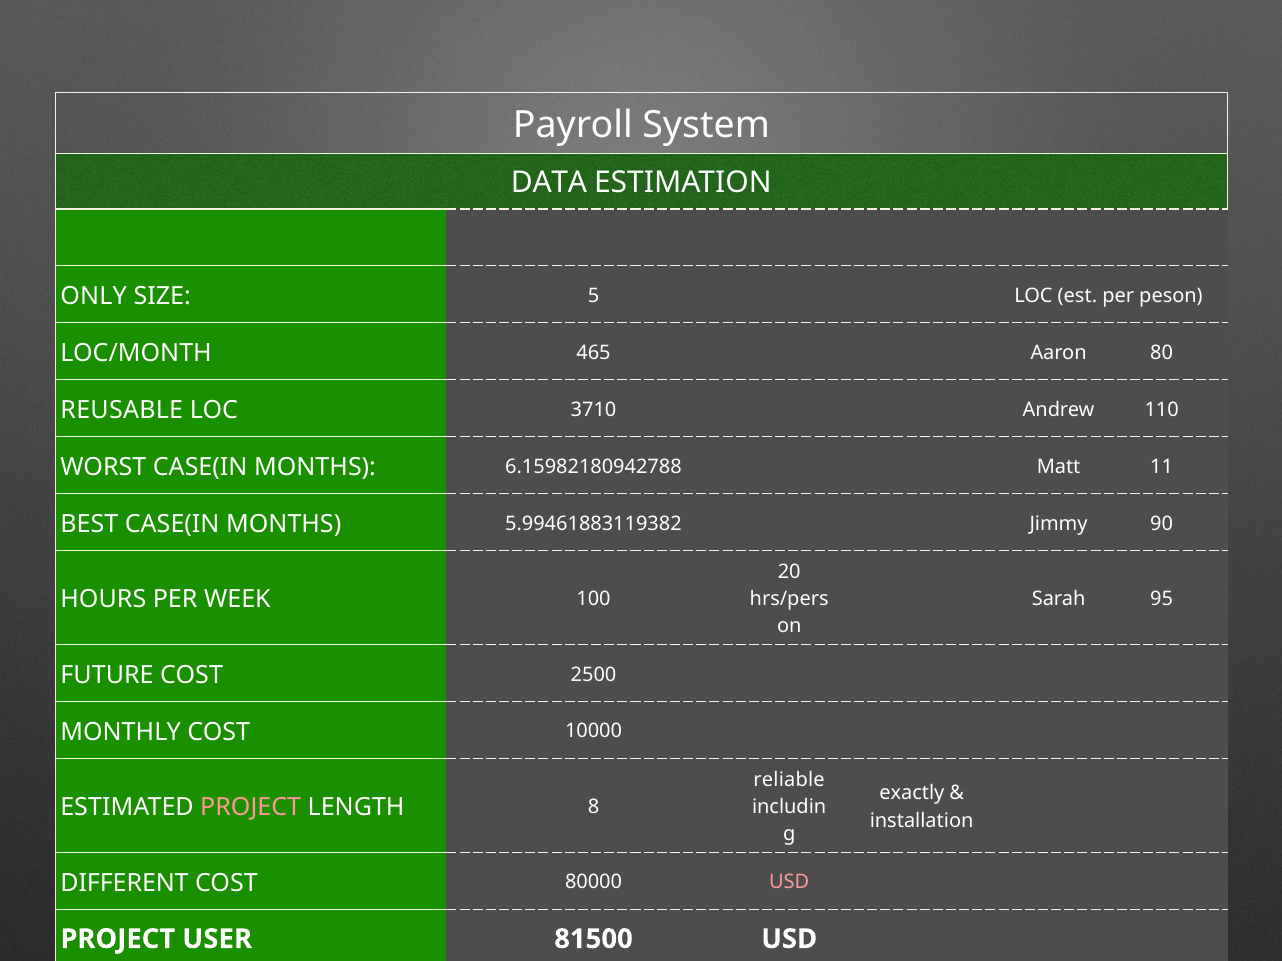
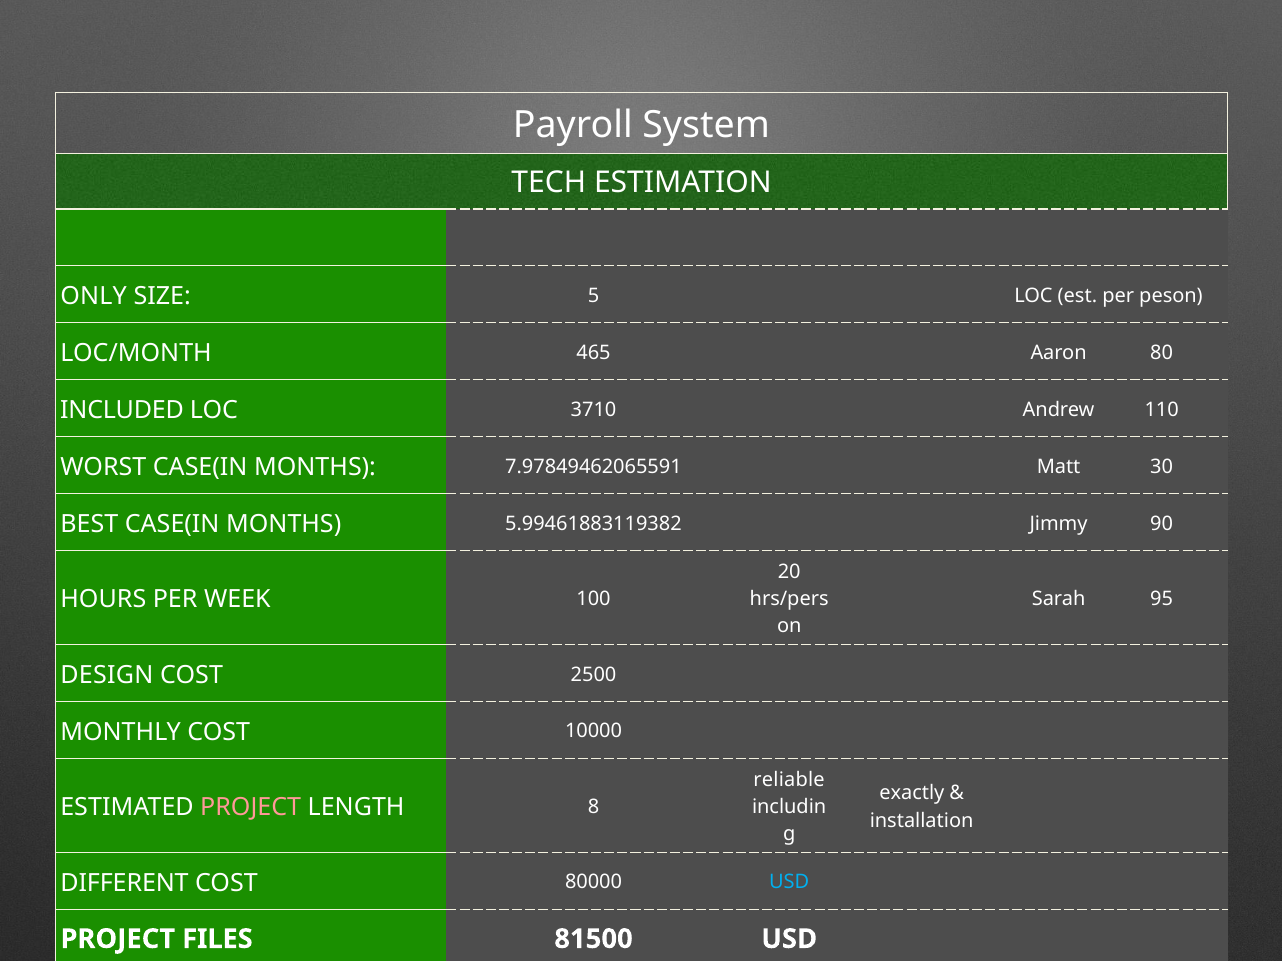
DATA: DATA -> TECH (549, 183)
REUSABLE: REUSABLE -> INCLUDED (122, 410)
6.15982180942788: 6.15982180942788 -> 7.97849462065591 (593, 467)
11: 11 -> 30 (1162, 467)
FUTURE: FUTURE -> DESIGN (107, 675)
USD colour: pink -> light blue (789, 883)
USER: USER -> FILES (217, 939)
